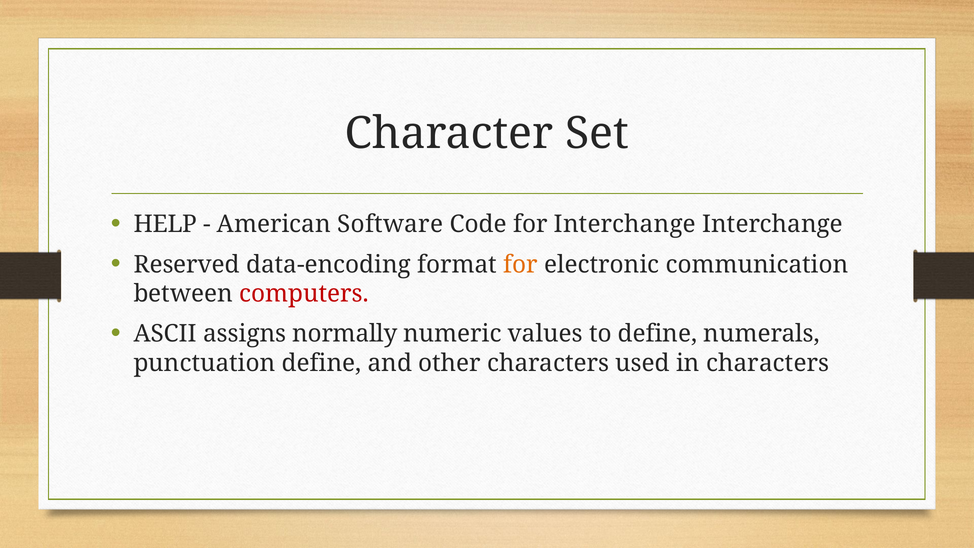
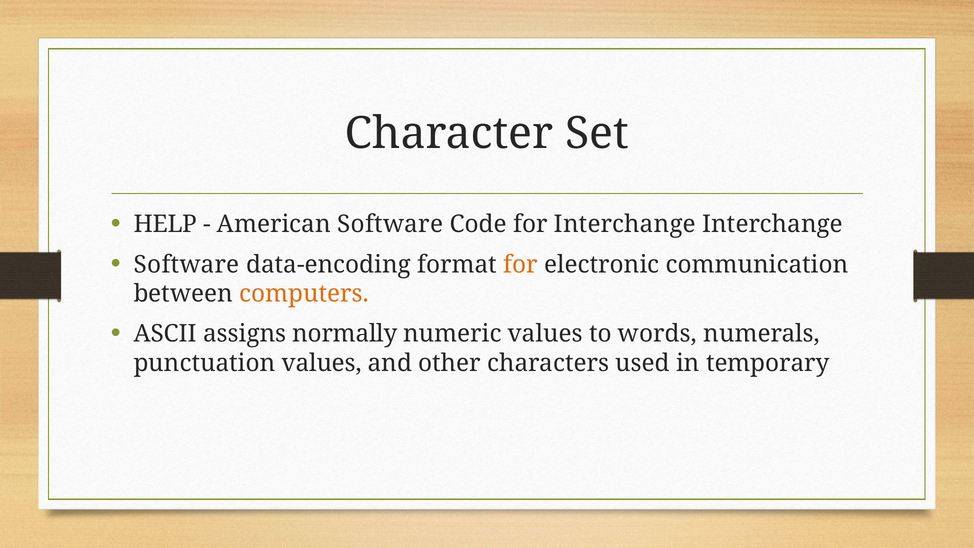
Reserved: Reserved -> Software (187, 264)
computers colour: red -> orange (304, 294)
to define: define -> words (657, 334)
punctuation define: define -> values (322, 363)
in characters: characters -> temporary (768, 363)
